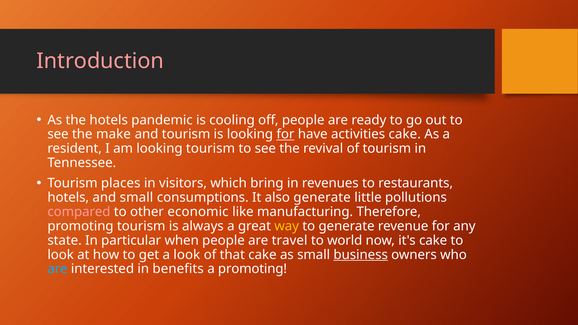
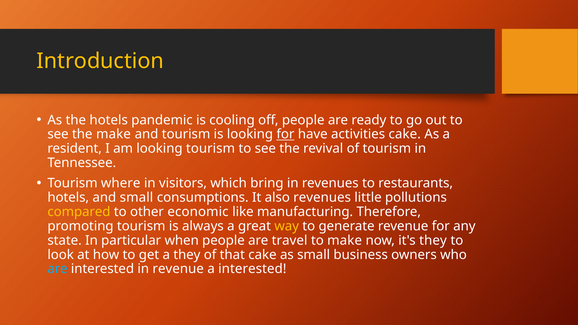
Introduction colour: pink -> yellow (100, 61)
places: places -> where (121, 183)
also generate: generate -> revenues (322, 198)
compared colour: pink -> yellow (79, 212)
to world: world -> make (345, 240)
it's cake: cake -> they (433, 240)
a look: look -> they (187, 255)
business underline: present -> none (361, 255)
in benefits: benefits -> revenue (178, 269)
a promoting: promoting -> interested (252, 269)
